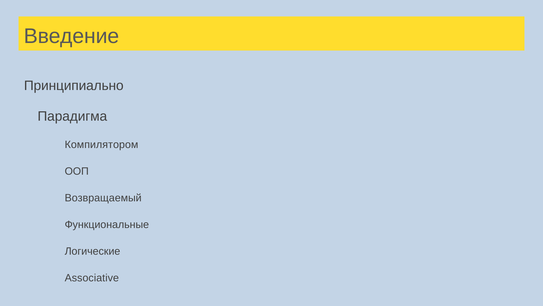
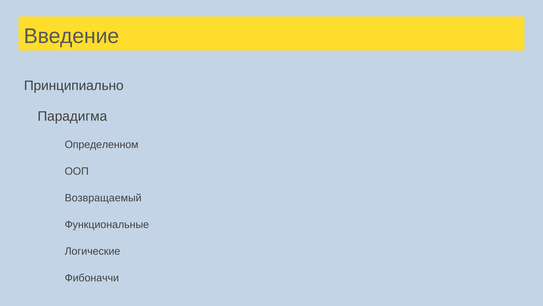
Компилятором: Компилятором -> Определенном (102, 144)
Associative: Associative -> Фибоначчи (92, 277)
